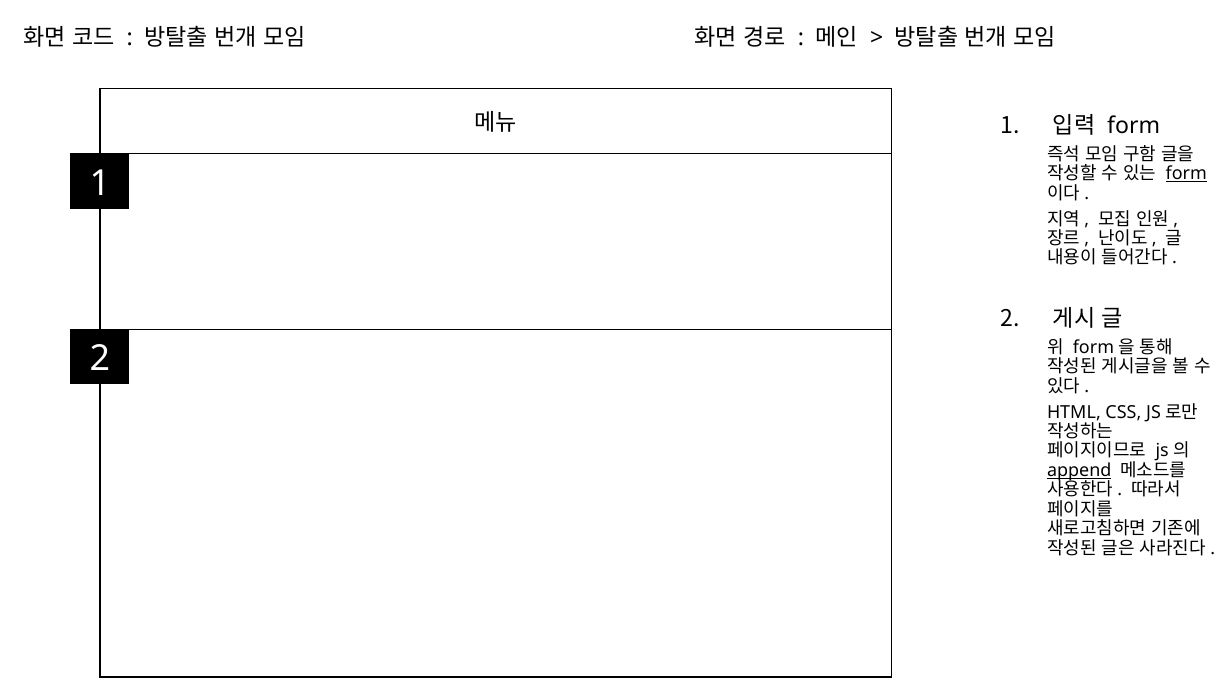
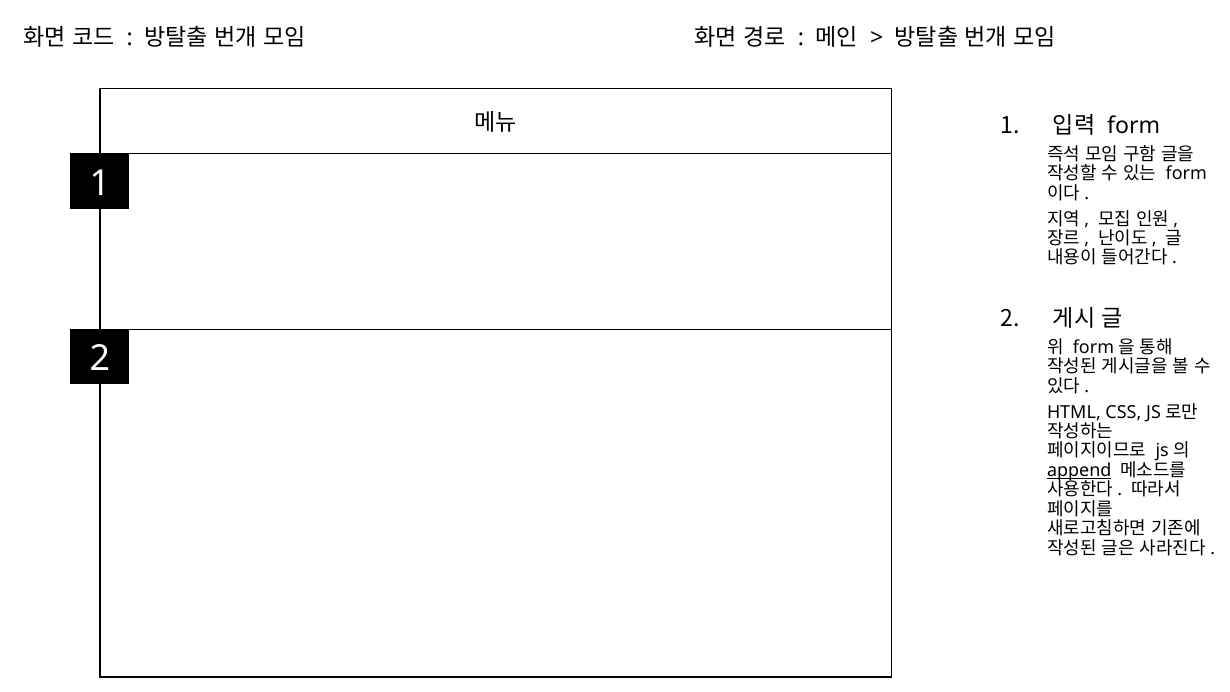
form underline: present -> none (1186, 174)
